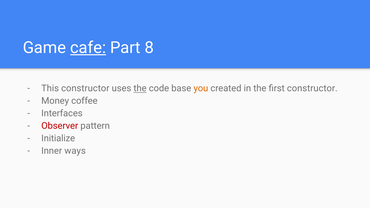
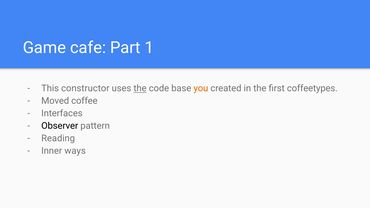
cafe underline: present -> none (88, 48)
8: 8 -> 1 (149, 48)
first constructor: constructor -> coffeetypes (312, 88)
Money: Money -> Moved (55, 101)
Observer colour: red -> black (60, 126)
Initialize: Initialize -> Reading (58, 138)
